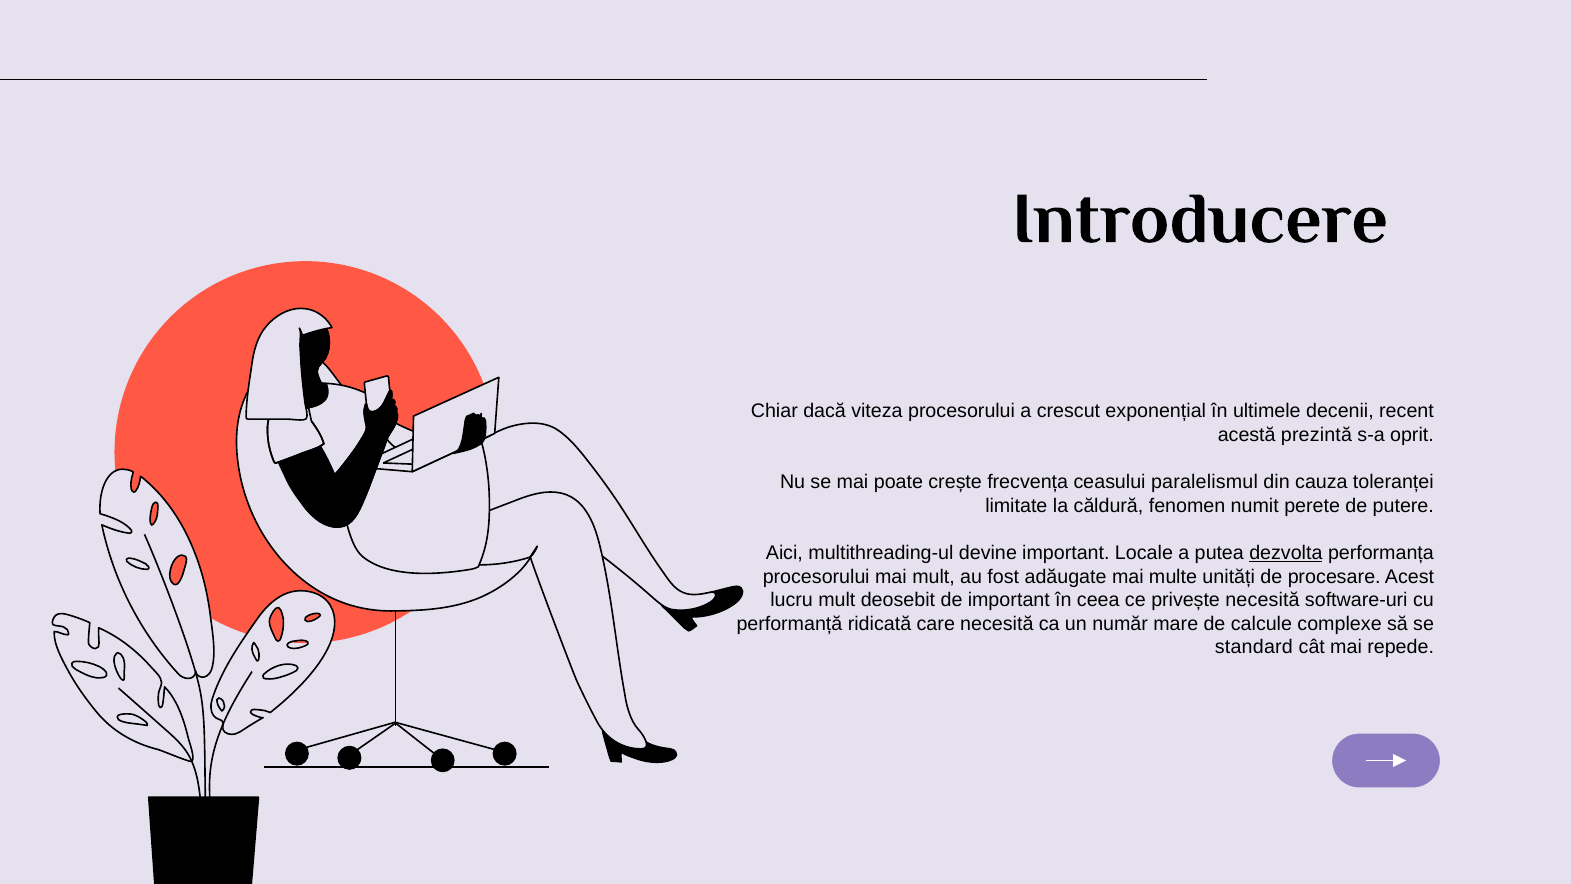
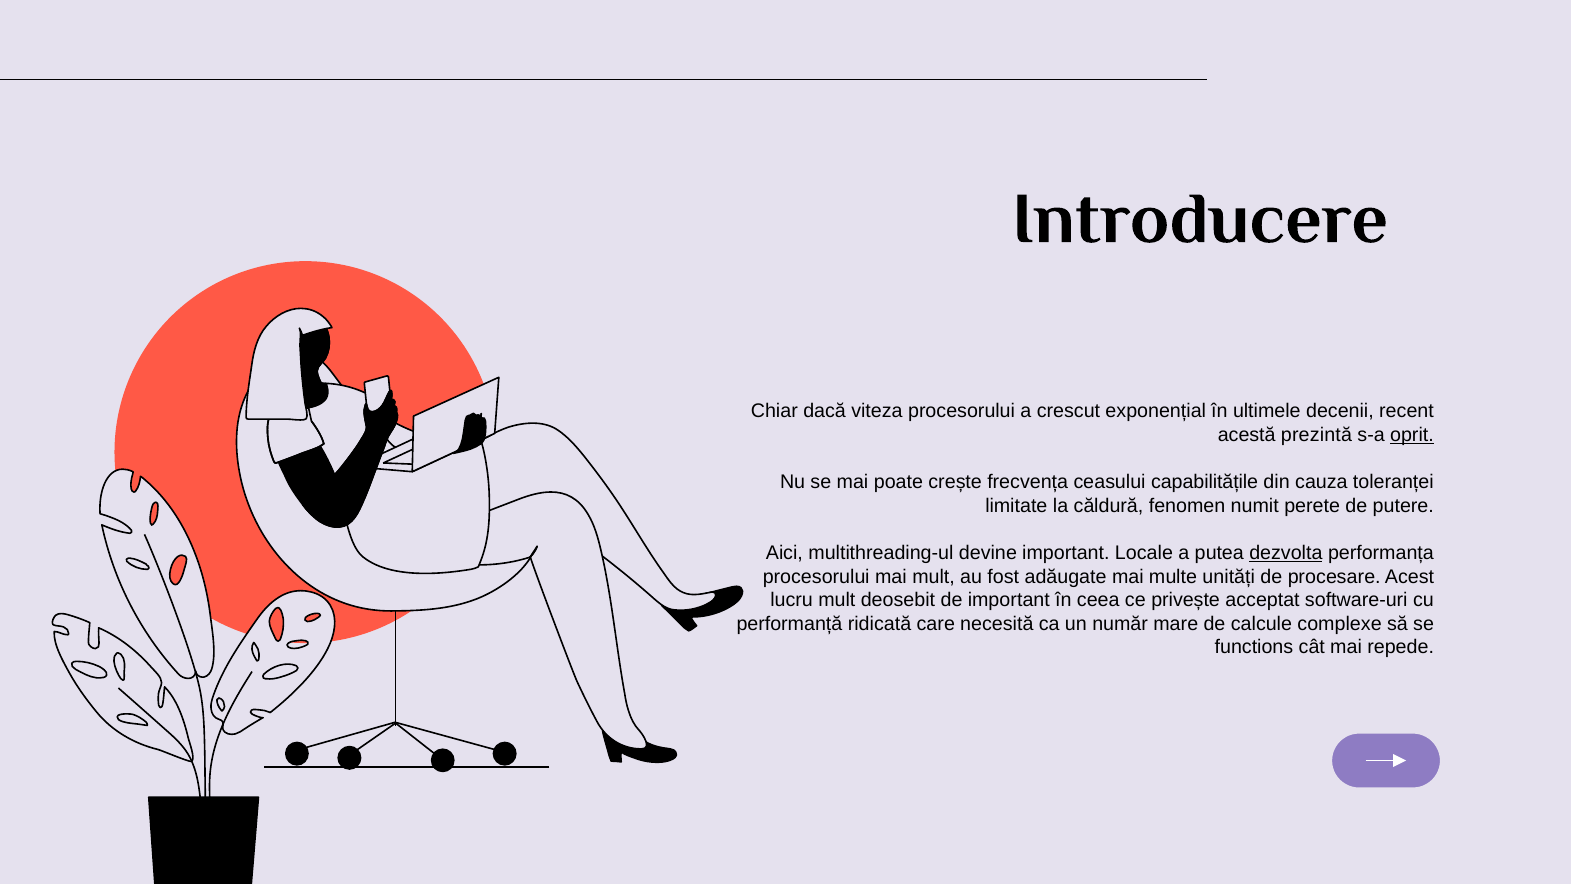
oprit underline: none -> present (1412, 435)
paralelismul: paralelismul -> capabilitățile (1205, 482)
privește necesită: necesită -> acceptat (1263, 600)
standard: standard -> functions (1254, 647)
